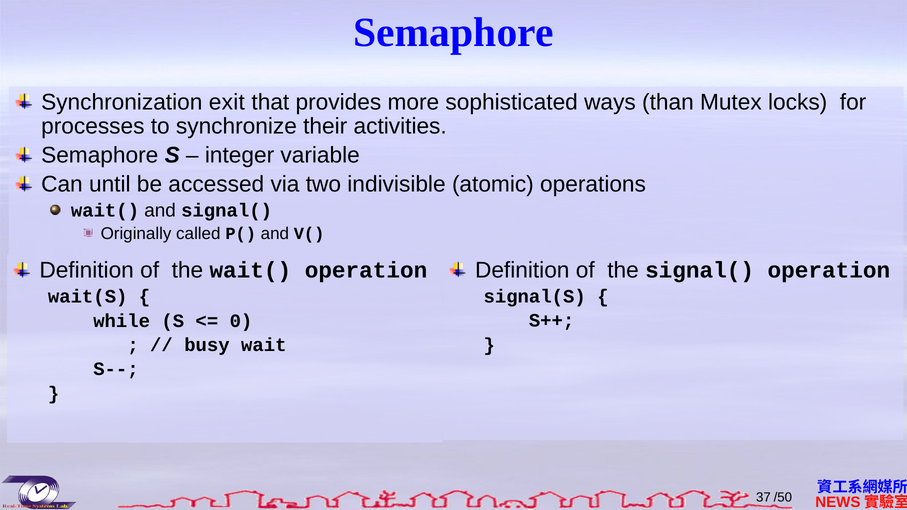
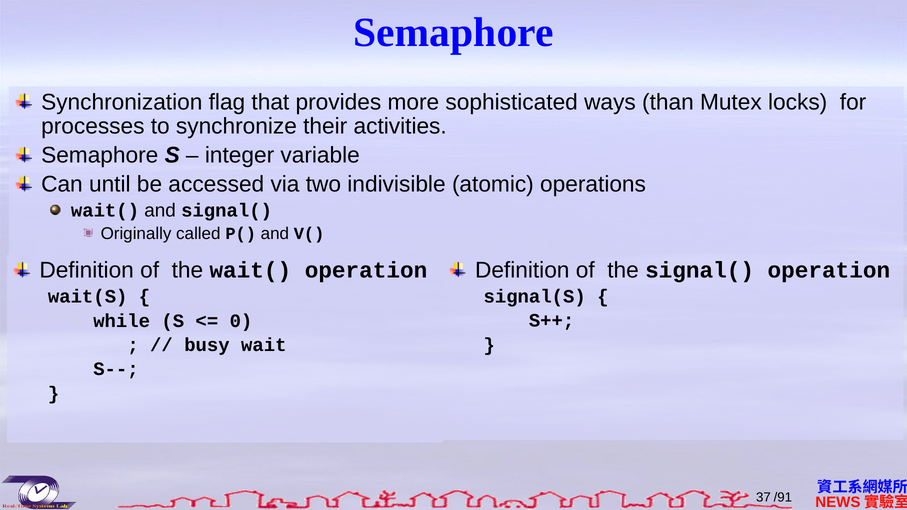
exit: exit -> flag (227, 102)
/50: /50 -> /91 (783, 498)
